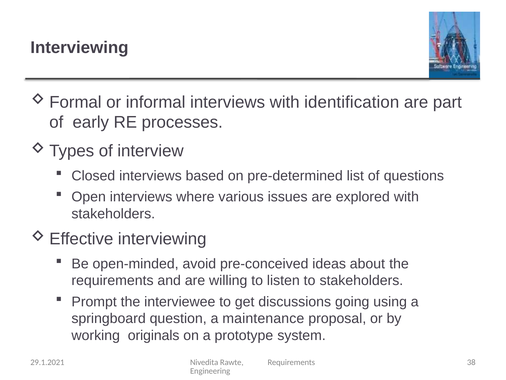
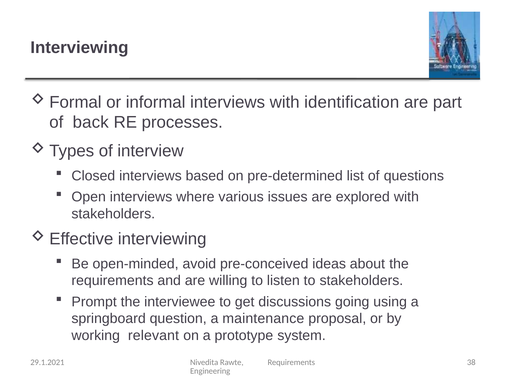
early: early -> back (91, 122)
originals: originals -> relevant (153, 335)
